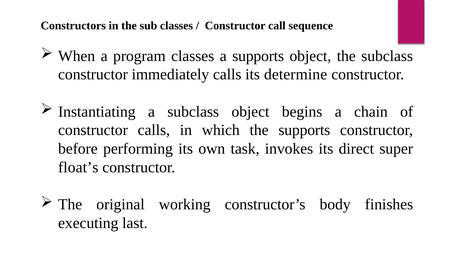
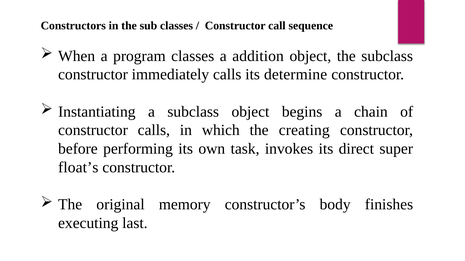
a supports: supports -> addition (258, 56)
the supports: supports -> creating (304, 130)
working: working -> memory (185, 205)
